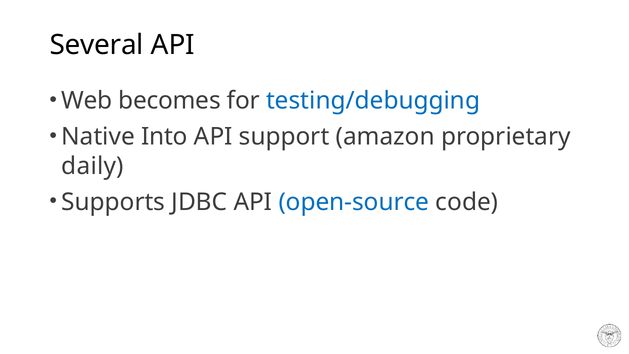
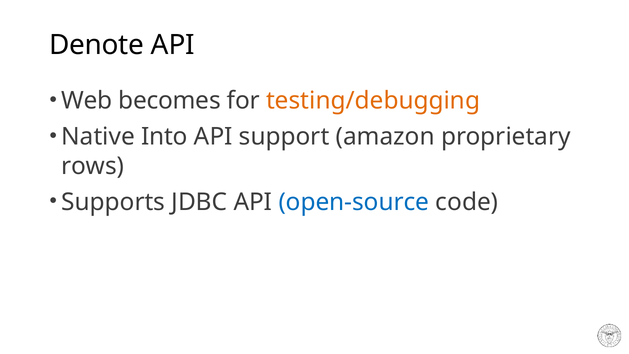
Several: Several -> Denote (97, 45)
testing/debugging colour: blue -> orange (373, 101)
daily: daily -> rows (93, 166)
